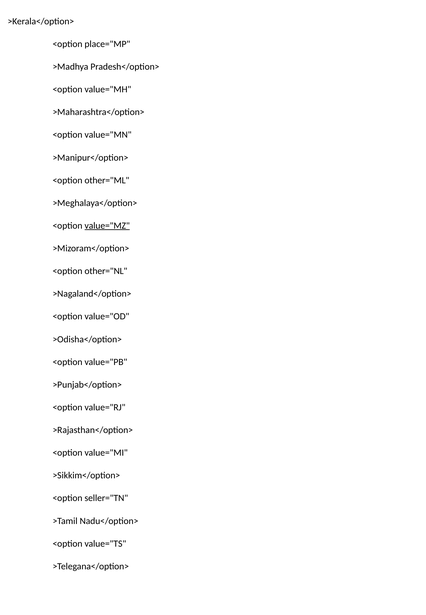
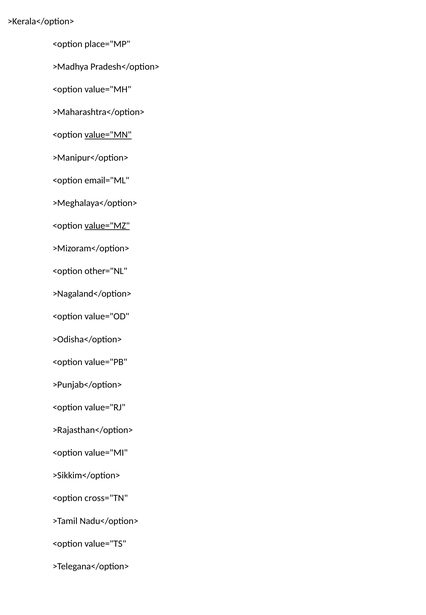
value="MN underline: none -> present (108, 135)
other="ML: other="ML -> email="ML (107, 180)
seller="TN: seller="TN -> cross="TN (106, 498)
